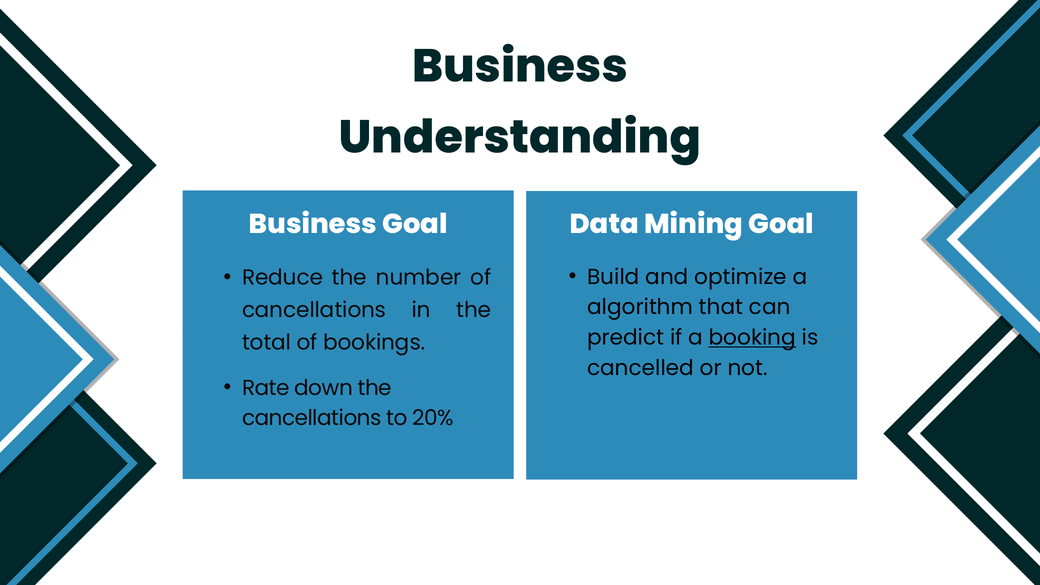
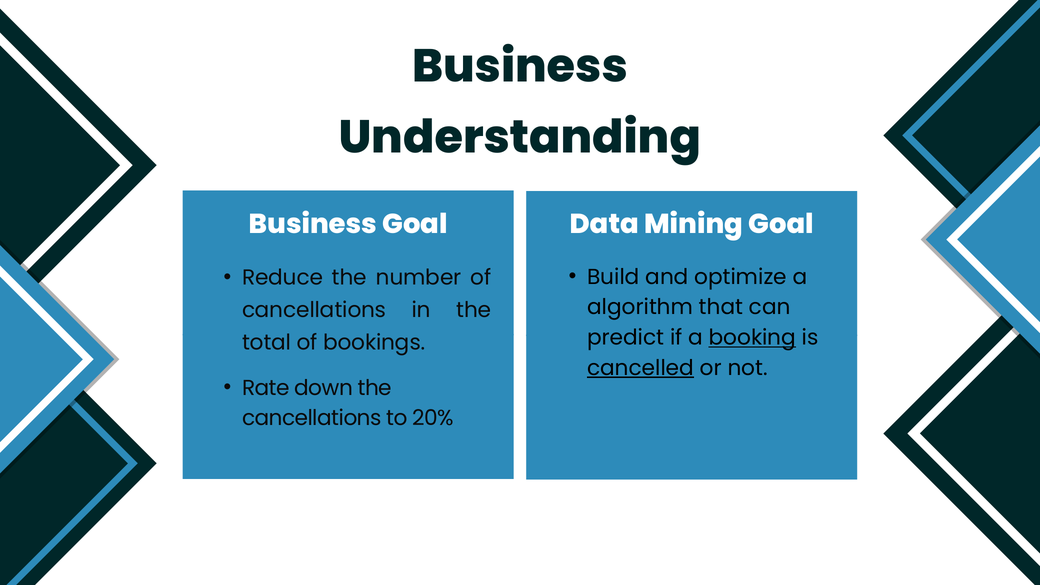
cancelled underline: none -> present (641, 368)
